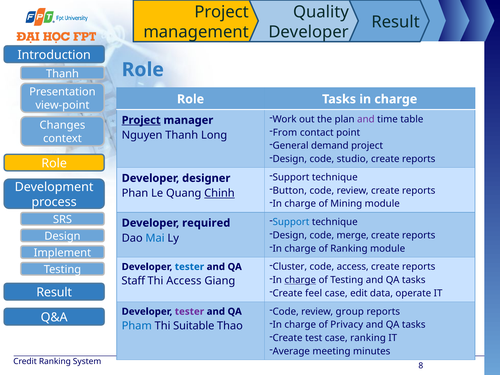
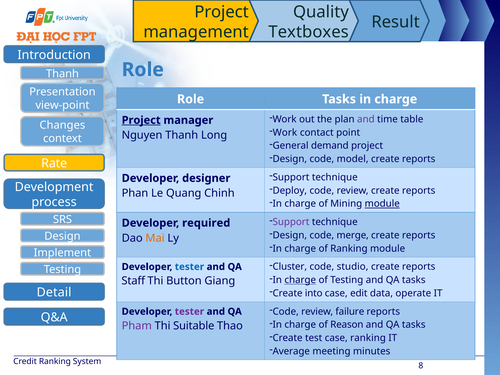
Developer: Developer -> Textboxes (309, 32)
From: From -> Work (285, 132)
studio: studio -> model (353, 159)
Role: Role -> Rate (54, 163)
Button: Button -> Deploy (290, 190)
Chinh underline: present -> none (219, 193)
module underline: none -> present (382, 204)
Support colour: blue -> purple (291, 222)
Mai colour: blue -> orange (155, 238)
code access: access -> studio (353, 267)
Thi Access: Access -> Button (184, 281)
feel: feel -> into (314, 293)
Result: Result -> Detail (54, 293)
group: group -> failure (350, 312)
Privacy: Privacy -> Reason (347, 325)
Pham colour: blue -> purple (137, 326)
